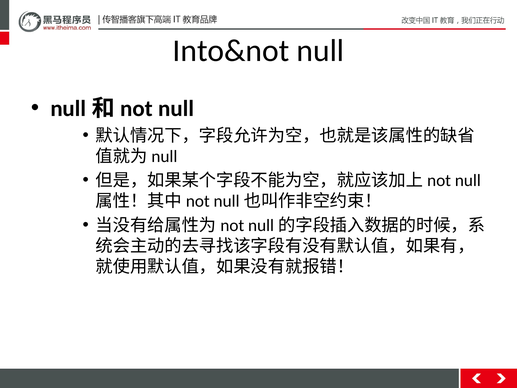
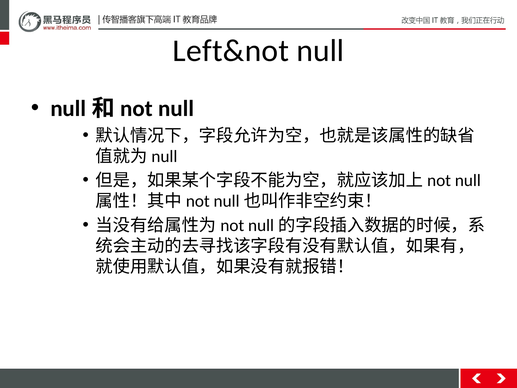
Into&not: Into&not -> Left&not (231, 51)
